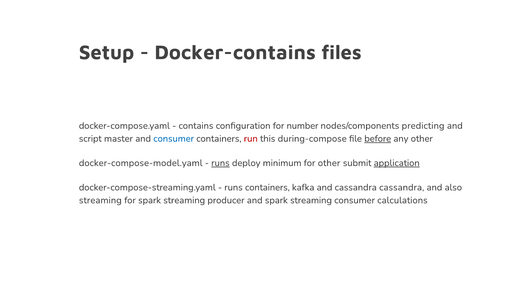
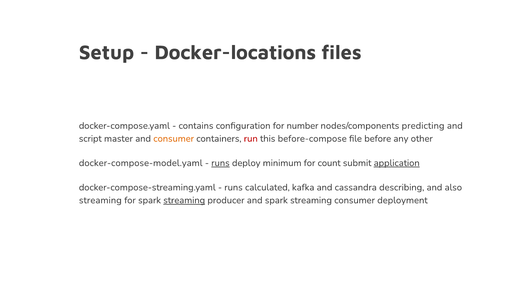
Docker-contains: Docker-contains -> Docker-locations (235, 52)
consumer colour: blue -> orange (174, 139)
during-compose: during-compose -> before-compose (312, 139)
before underline: present -> none (378, 139)
for other: other -> count (329, 163)
runs containers: containers -> calculated (267, 187)
cassandra cassandra: cassandra -> describing (402, 187)
streaming underline: none -> present (184, 200)
calculations: calculations -> deployment (402, 200)
